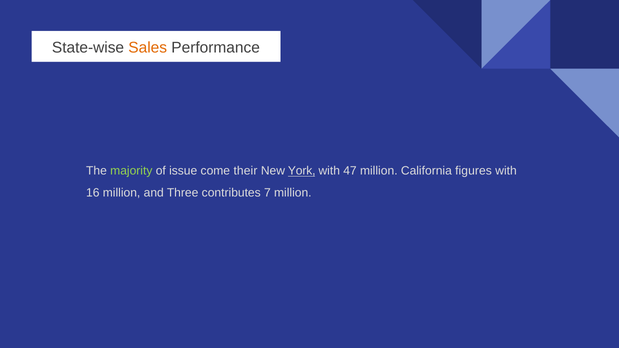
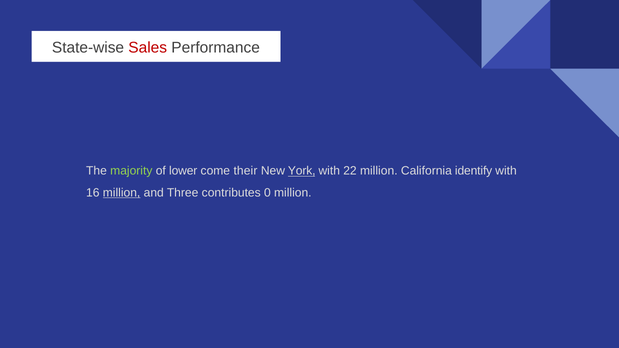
Sales colour: orange -> red (148, 47)
issue: issue -> lower (183, 171)
47: 47 -> 22 (350, 171)
figures: figures -> identify (474, 171)
million underline: none -> present (122, 193)
7: 7 -> 0 (267, 193)
